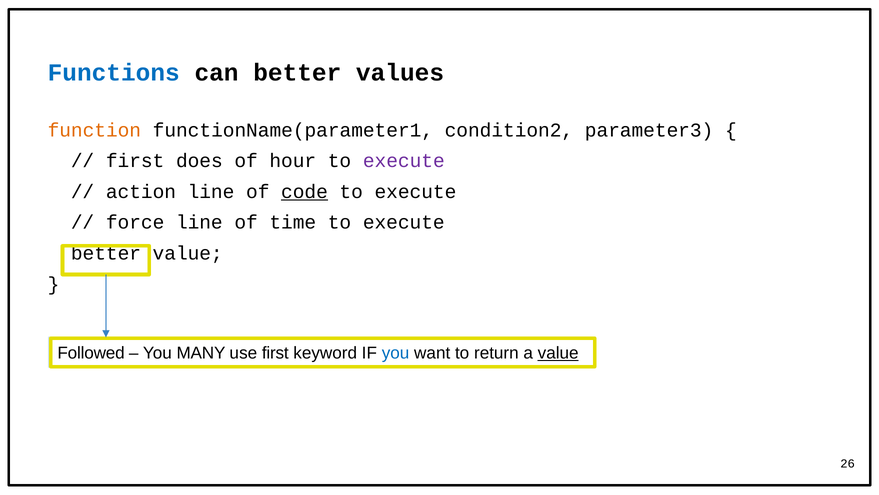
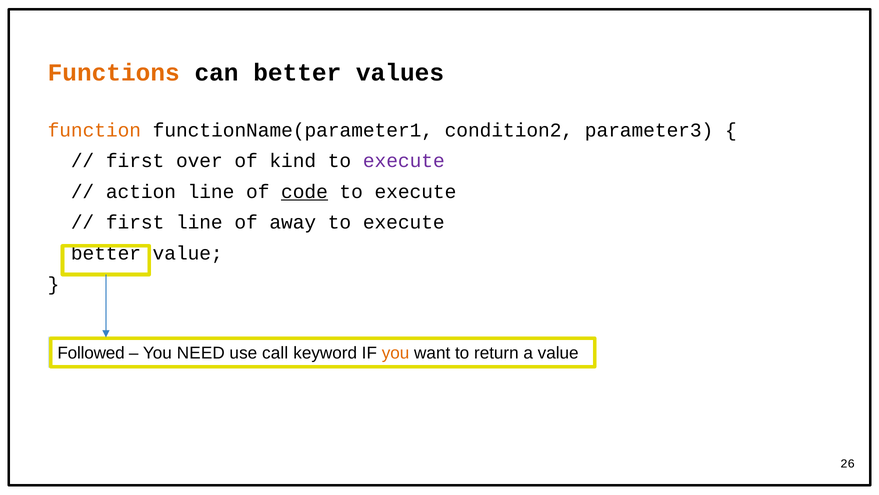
Functions colour: blue -> orange (114, 73)
does: does -> over (199, 161)
hour: hour -> kind (293, 161)
force: force -> first (135, 222)
time: time -> away (293, 222)
MANY: MANY -> NEED (201, 353)
use first: first -> call (275, 353)
you colour: blue -> orange (396, 353)
value underline: present -> none (558, 353)
